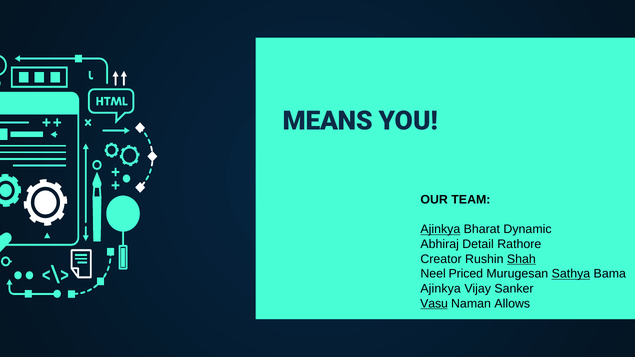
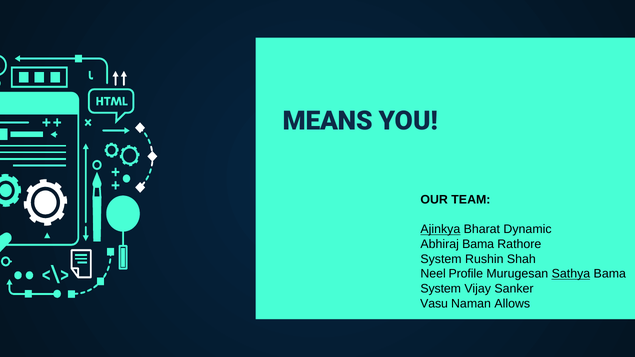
Abhiraj Detail: Detail -> Bama (478, 244)
Creator: Creator -> System (441, 259)
Shah underline: present -> none (521, 259)
Priced: Priced -> Profile (466, 274)
Ajinkya: Ajinkya -> System (441, 289)
Vasu underline: present -> none (434, 304)
